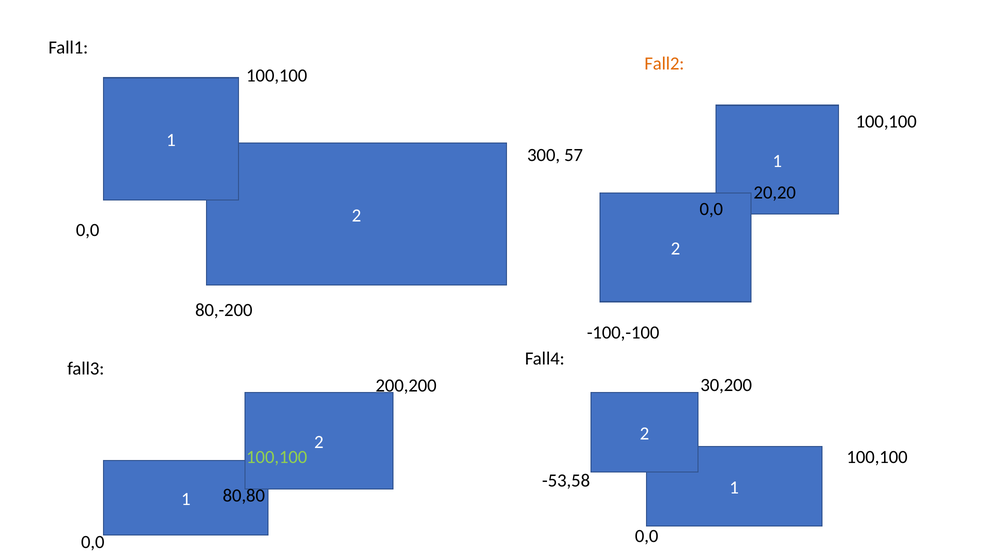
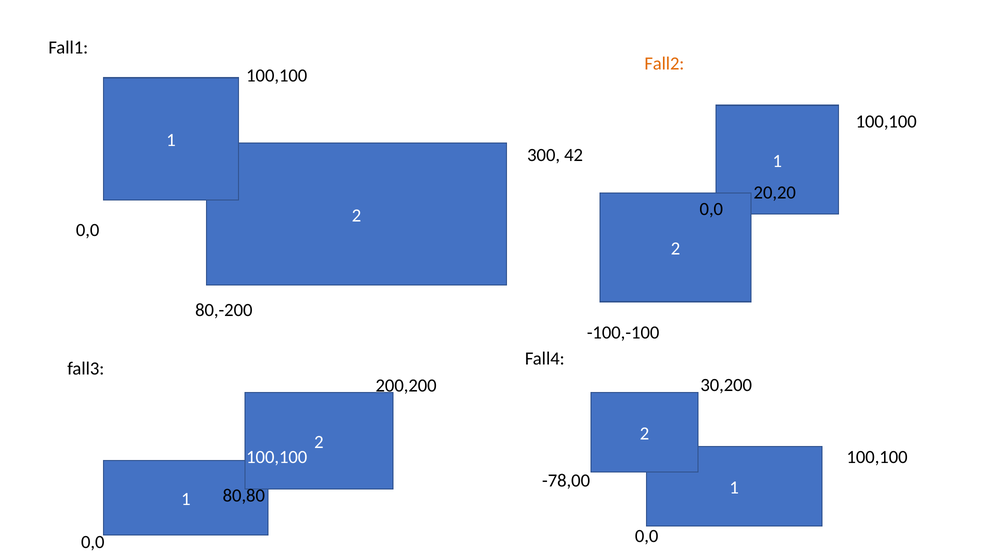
57: 57 -> 42 (574, 155)
100,100 colour: light green -> white (277, 457)
-53,58: -53,58 -> -78,00 (566, 481)
